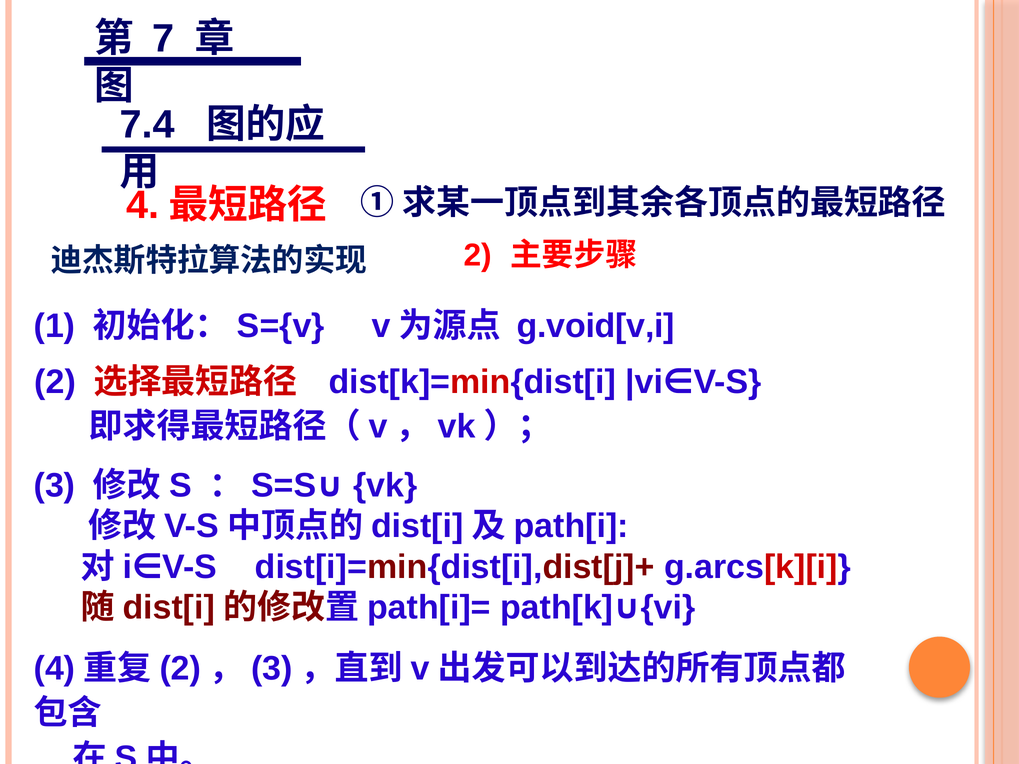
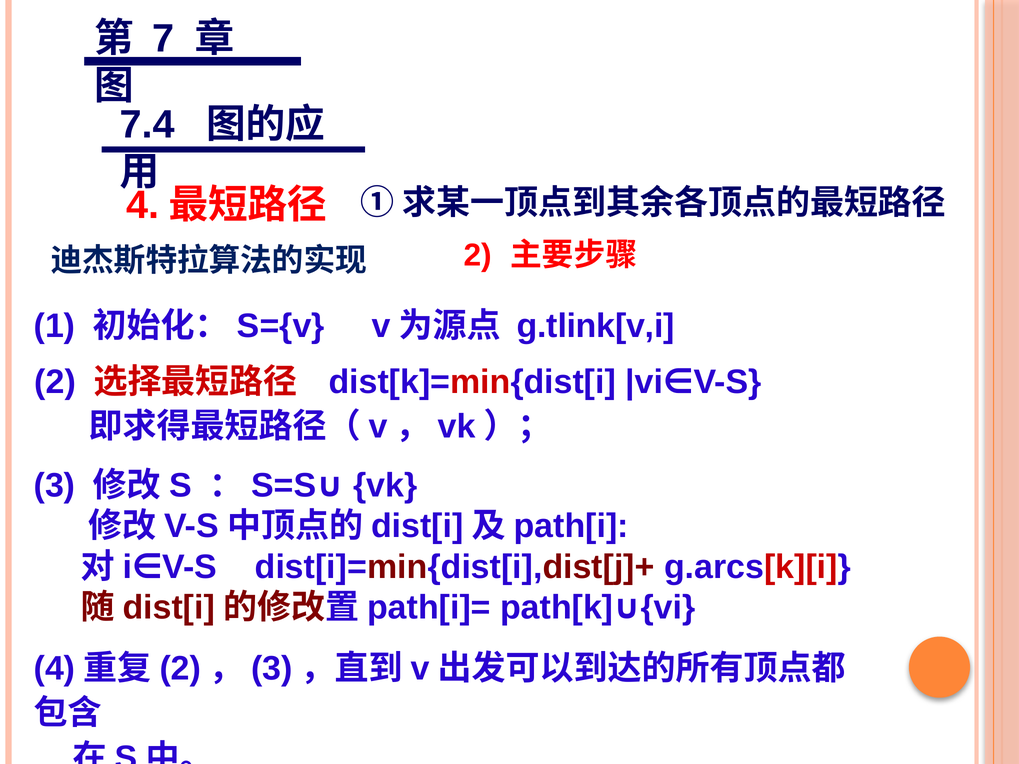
g.void[v,i: g.void[v,i -> g.tlink[v,i (596, 326)
